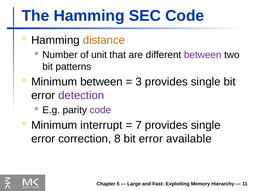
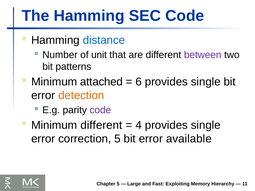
distance colour: orange -> blue (104, 40)
Minimum between: between -> attached (102, 82)
3: 3 -> 6 (139, 82)
detection colour: purple -> orange (81, 96)
Minimum interrupt: interrupt -> different (101, 125)
7: 7 -> 4 (139, 125)
correction 8: 8 -> 5 (117, 139)
